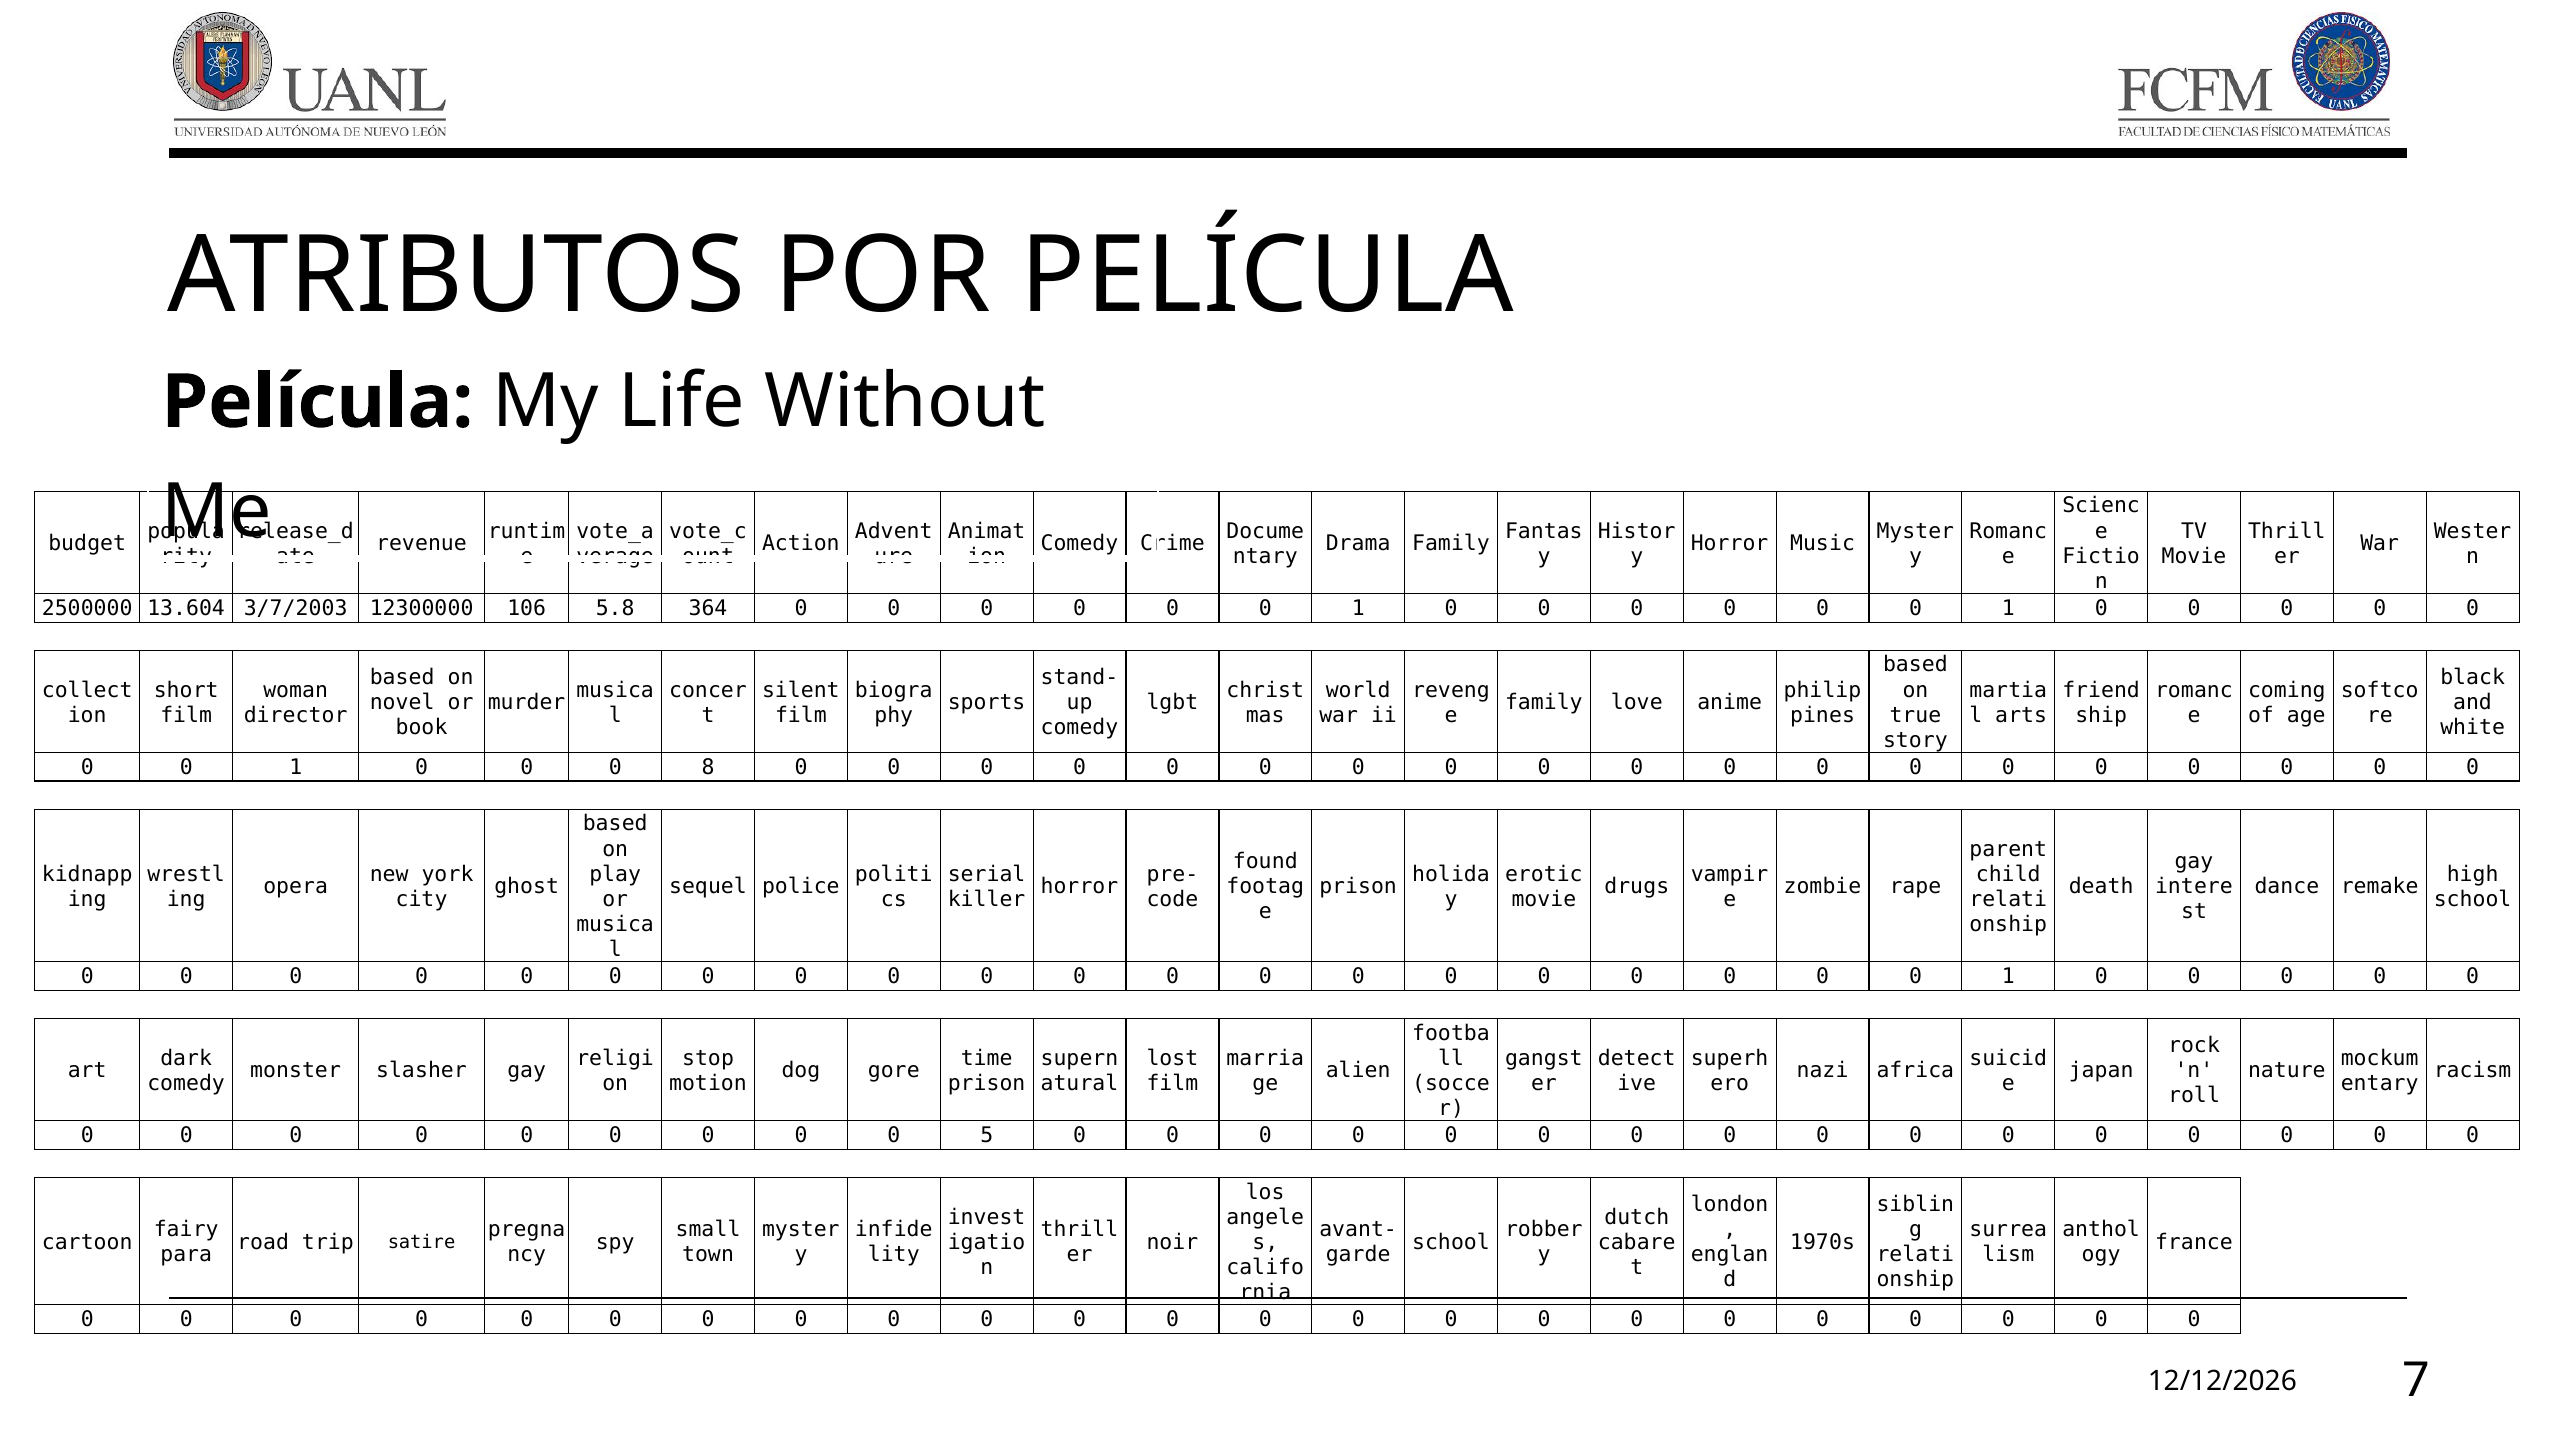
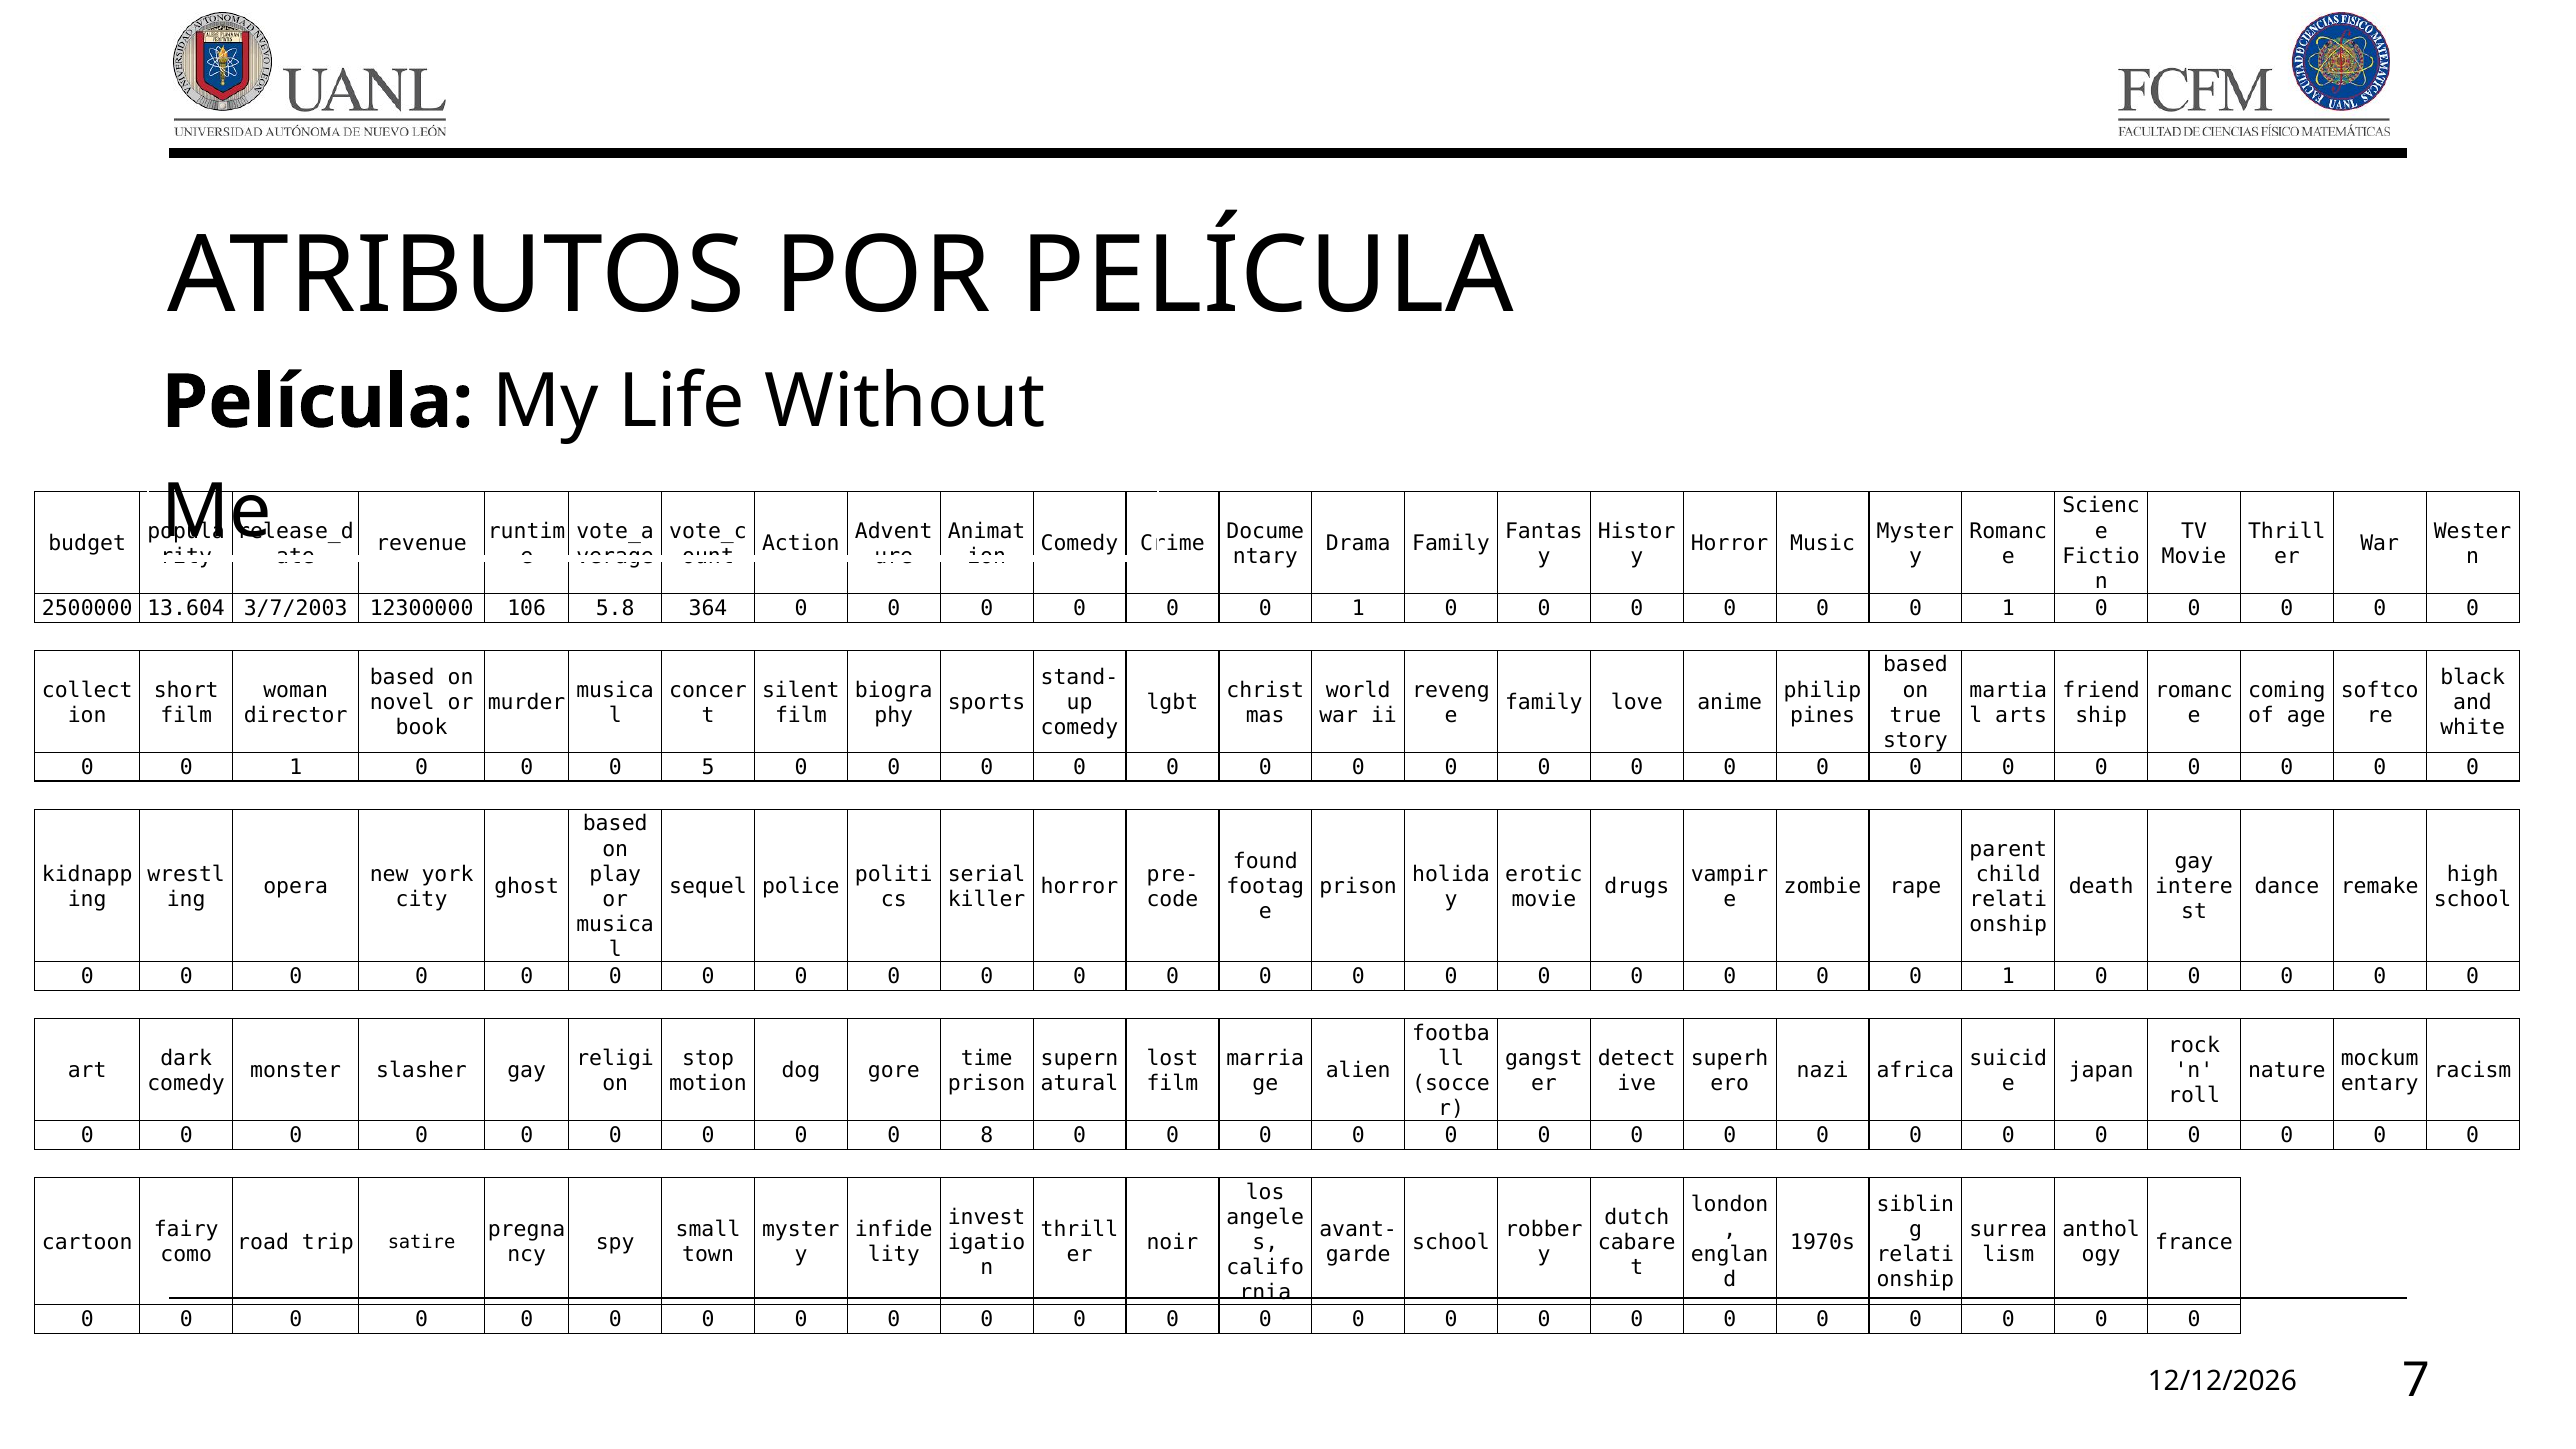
8: 8 -> 5 (708, 768)
5: 5 -> 8 (987, 1136)
para: para -> como (186, 1255)
